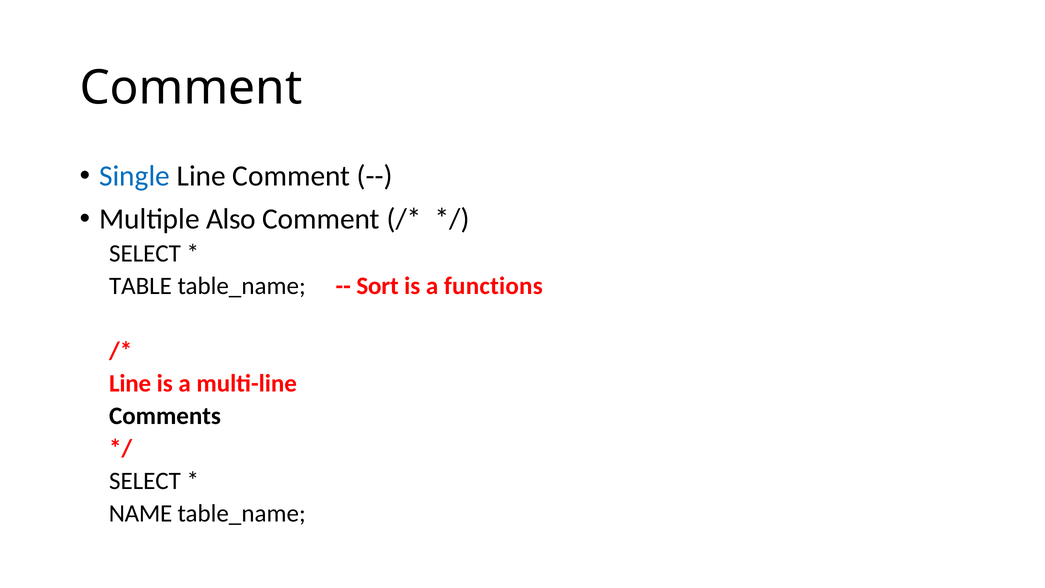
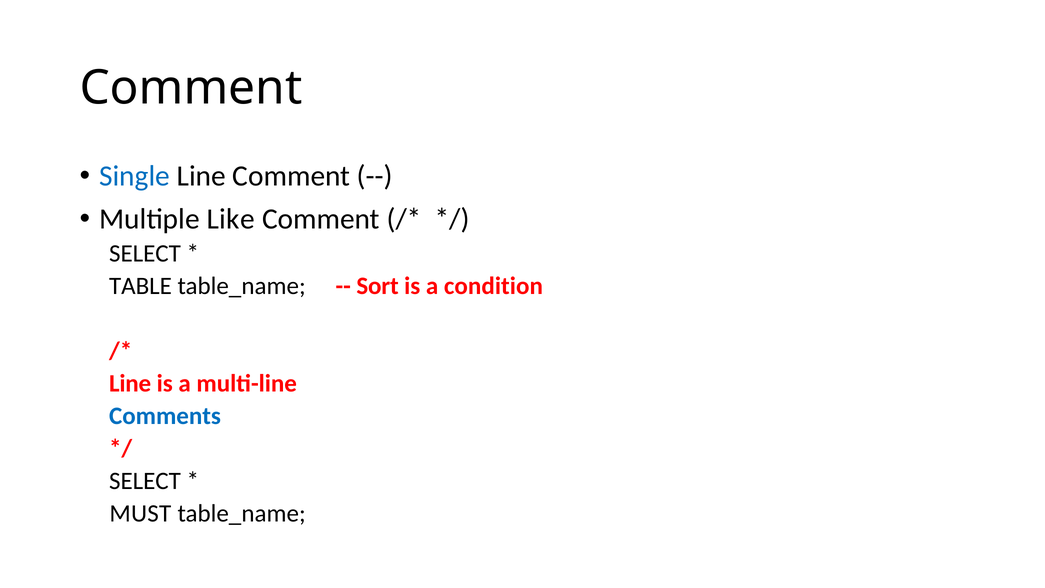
Also: Also -> Like (231, 219)
functions: functions -> condition (493, 286)
Comments colour: black -> blue (165, 416)
NAME: NAME -> MUST (140, 513)
